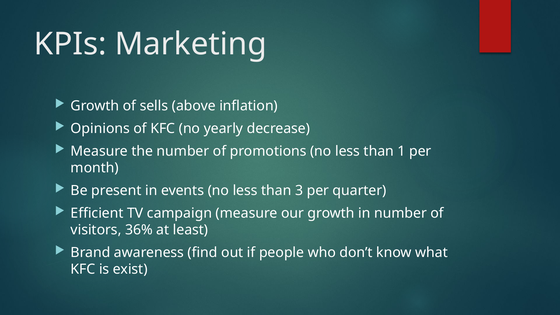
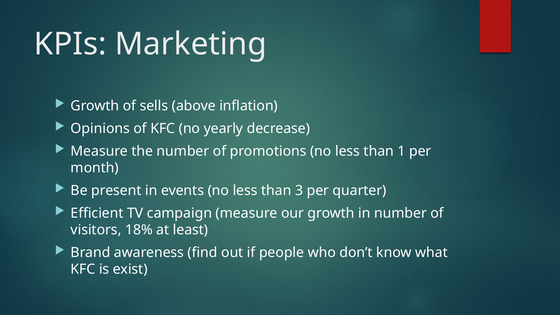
36%: 36% -> 18% (139, 230)
